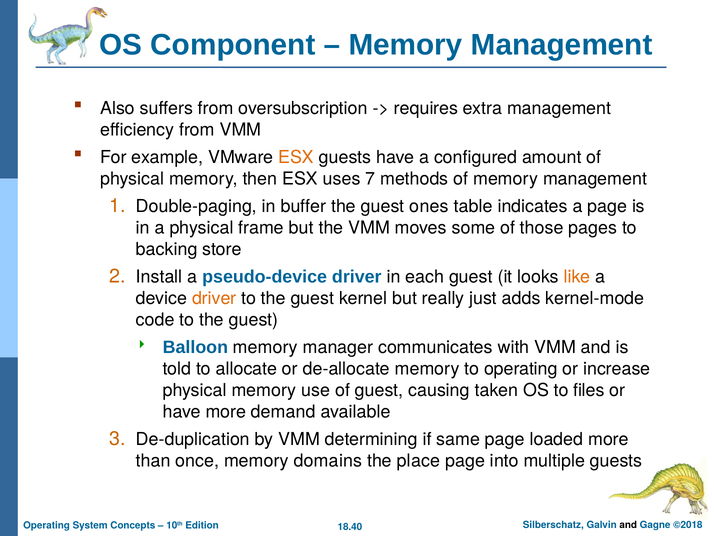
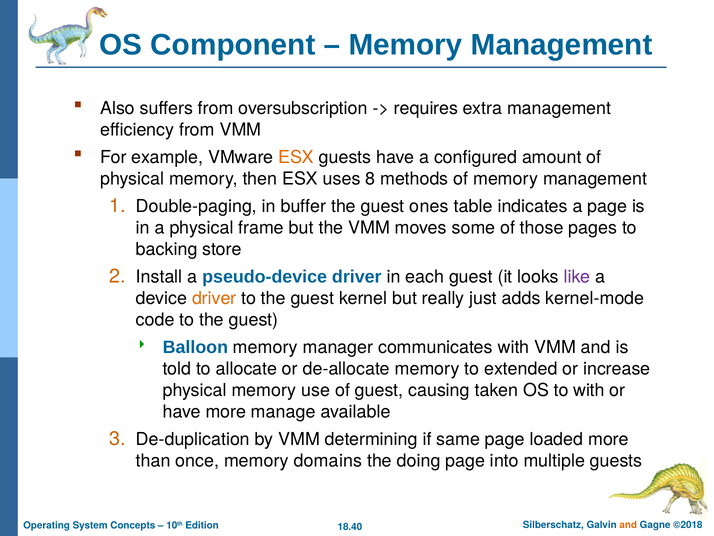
7: 7 -> 8 (370, 179)
like colour: orange -> purple (577, 277)
to operating: operating -> extended (521, 369)
to files: files -> with (589, 390)
demand: demand -> manage (283, 412)
place: place -> doing (419, 461)
and colour: black -> orange (628, 525)
